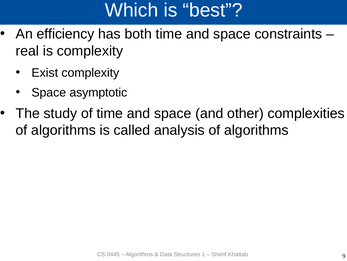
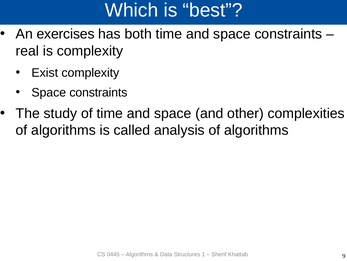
efficiency: efficiency -> exercises (66, 34)
asymptotic: asymptotic -> constraints (98, 92)
